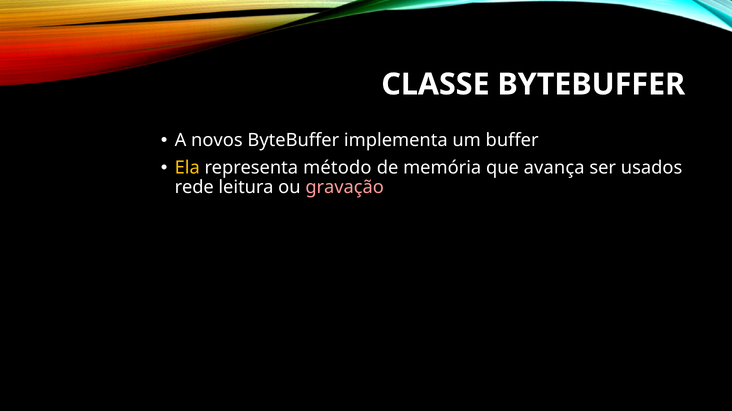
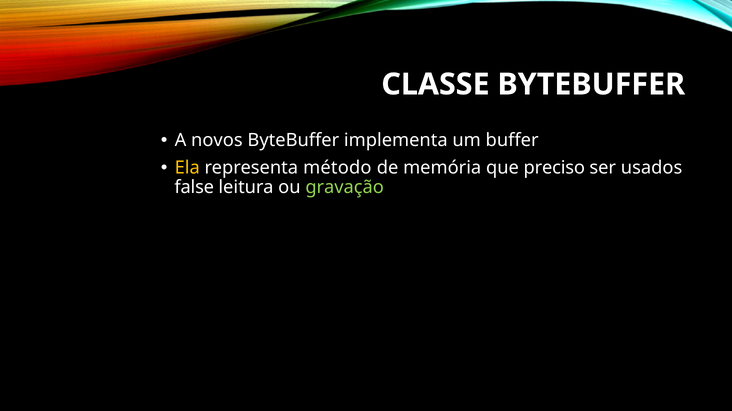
avança: avança -> preciso (554, 168)
rede: rede -> false (194, 188)
gravação colour: pink -> light green (345, 188)
